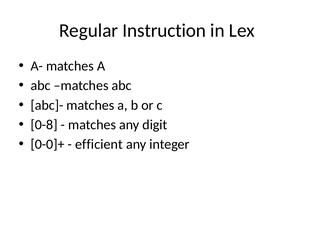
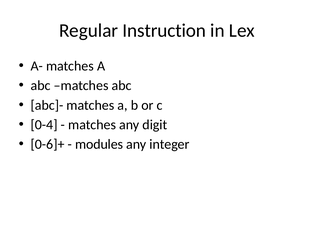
0-8: 0-8 -> 0-4 (44, 125)
0-0]+: 0-0]+ -> 0-6]+ (48, 144)
efficient: efficient -> modules (99, 144)
